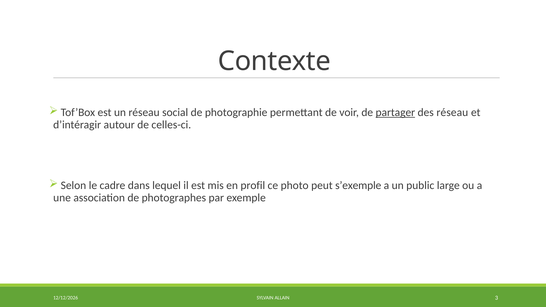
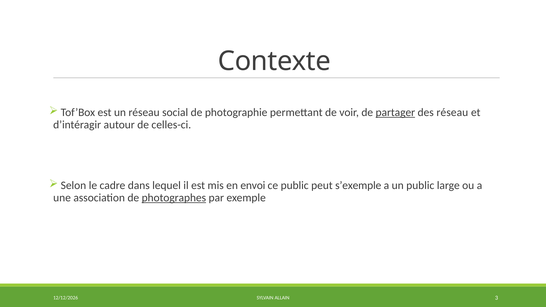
profil: profil -> envoi (253, 185)
ce photo: photo -> public (295, 185)
photographes underline: none -> present (174, 198)
